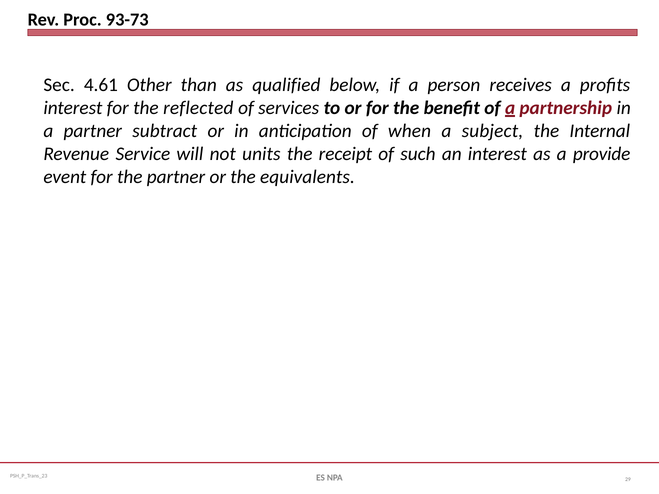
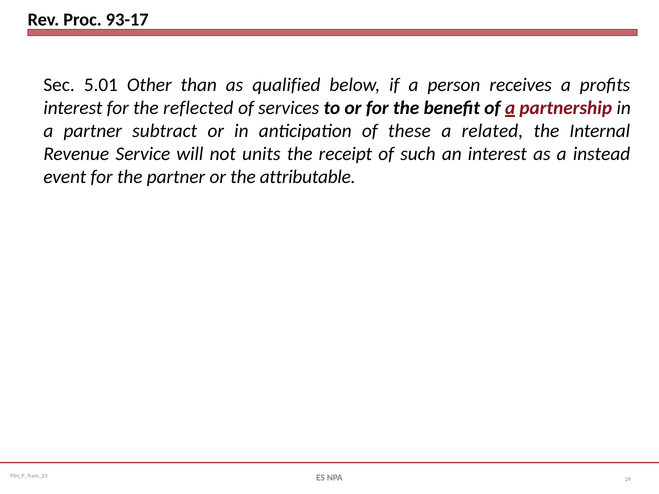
93-73: 93-73 -> 93-17 (127, 20)
4.61: 4.61 -> 5.01 (101, 85)
when: when -> these (409, 131)
subject: subject -> related (492, 131)
provide: provide -> instead (602, 154)
equivalents: equivalents -> attributable (308, 177)
